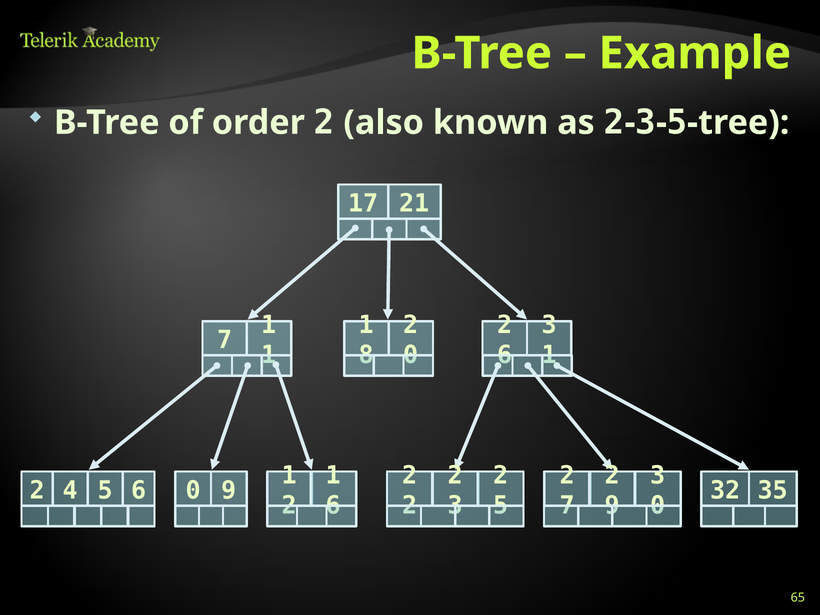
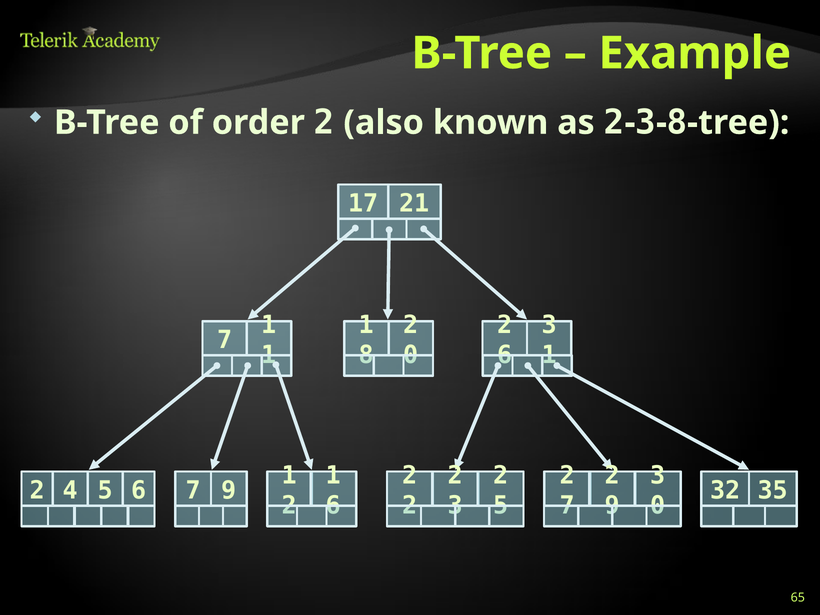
5: 5 -> 8 (677, 123)
6 0: 0 -> 7 (193, 490)
